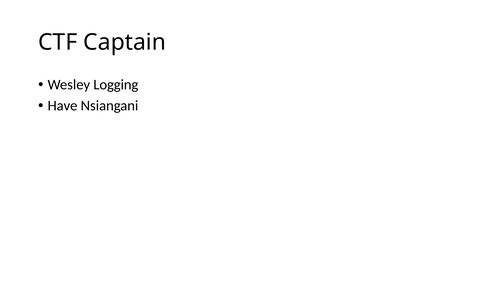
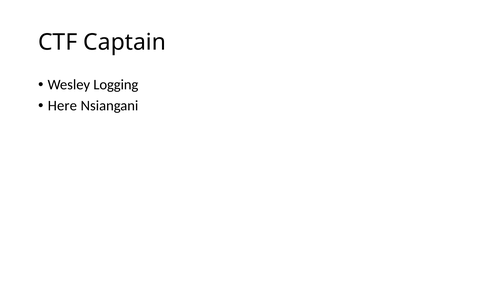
Have: Have -> Here (62, 106)
